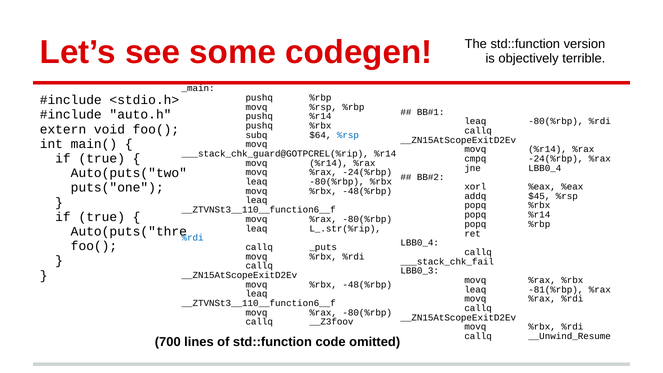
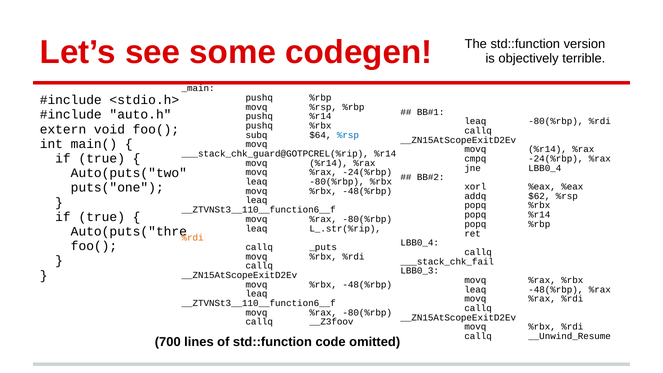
$45: $45 -> $62 (539, 196)
%rdi colour: blue -> orange (193, 238)
leaq -81(%rbp: -81(%rbp -> -48(%rbp (556, 290)
